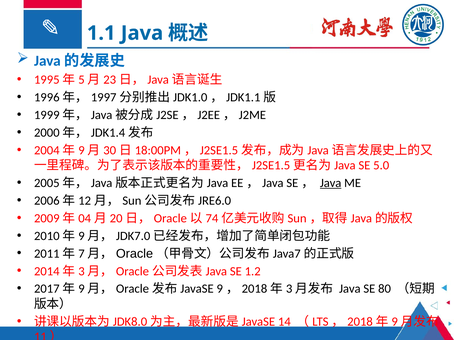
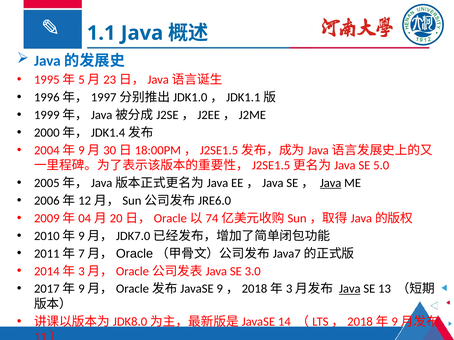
1.2: 1.2 -> 3.0 (253, 272)
Java underline: none -> present (350, 289)
80: 80 -> 13 (385, 289)
